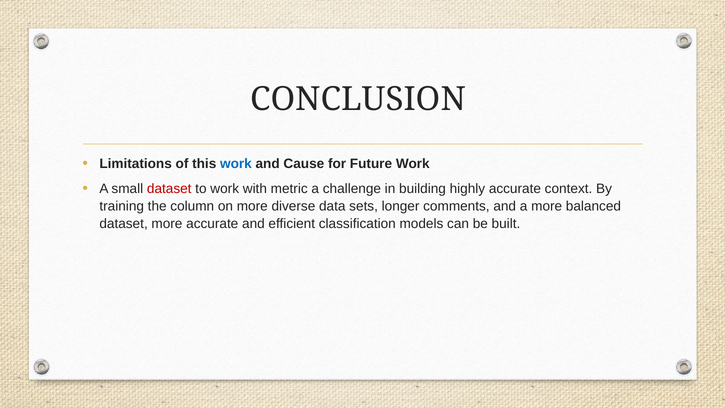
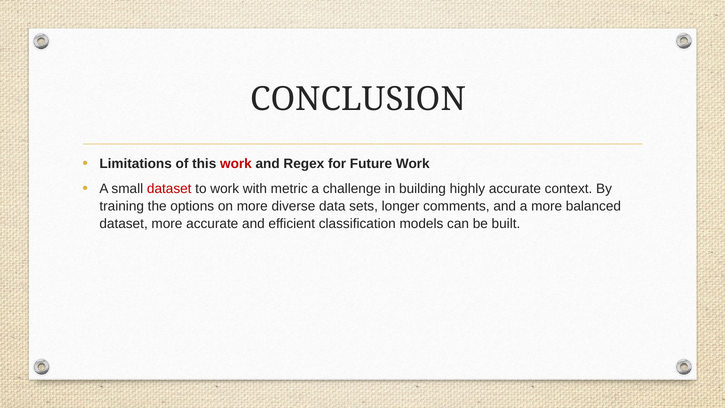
work colour: blue -> red (236, 164)
Cause: Cause -> Regex (304, 164)
column: column -> options (192, 206)
